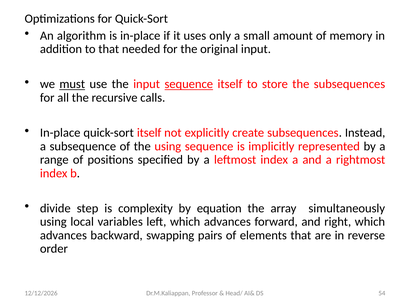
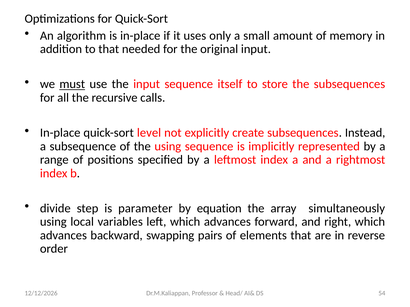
sequence underline: present -> none (189, 84)
quick-sort itself: itself -> level (149, 133)
complexity: complexity -> parameter (145, 209)
